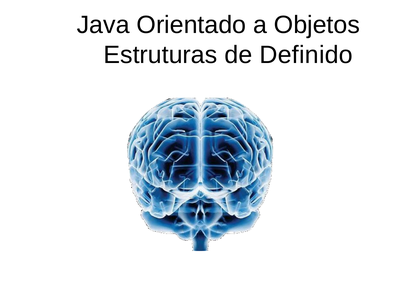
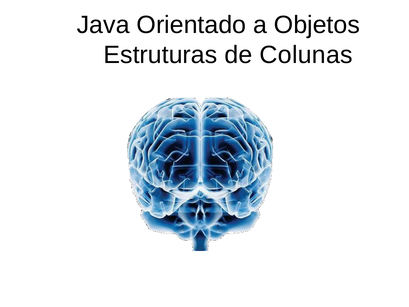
Definido: Definido -> Colunas (306, 55)
